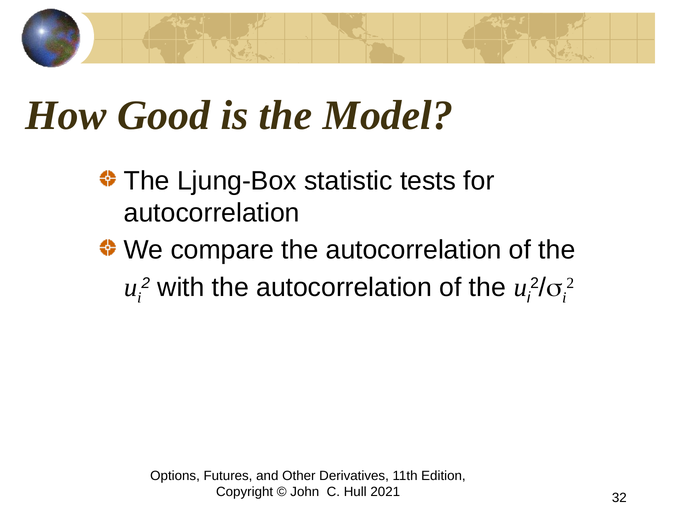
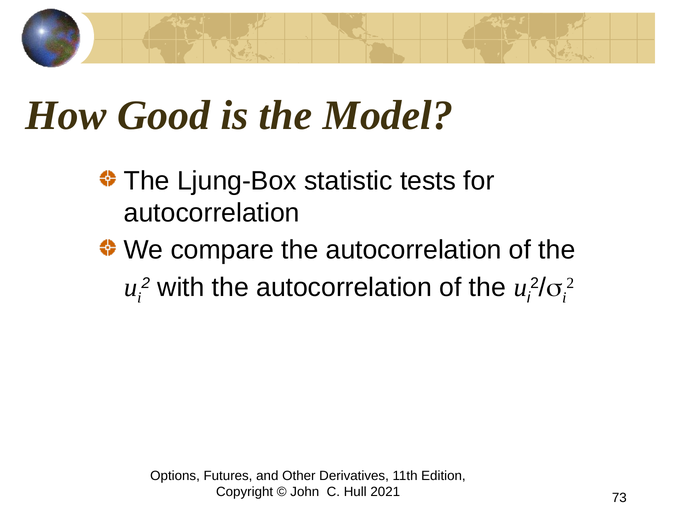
32: 32 -> 73 (619, 498)
